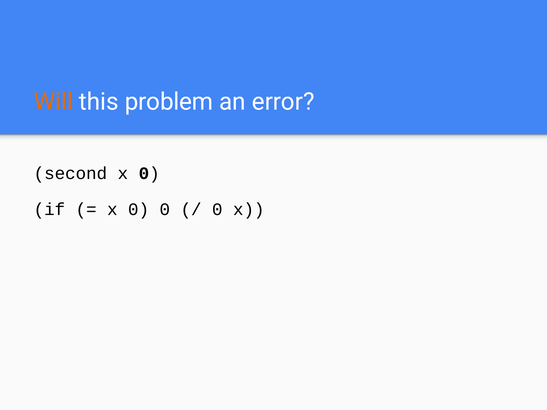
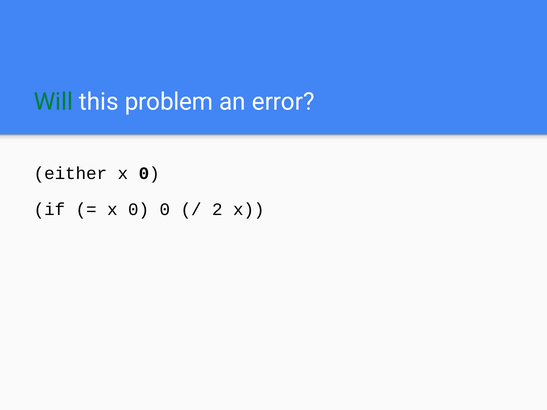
Will colour: orange -> green (53, 102)
second: second -> either (70, 173)
0: 0 -> 2 (217, 210)
